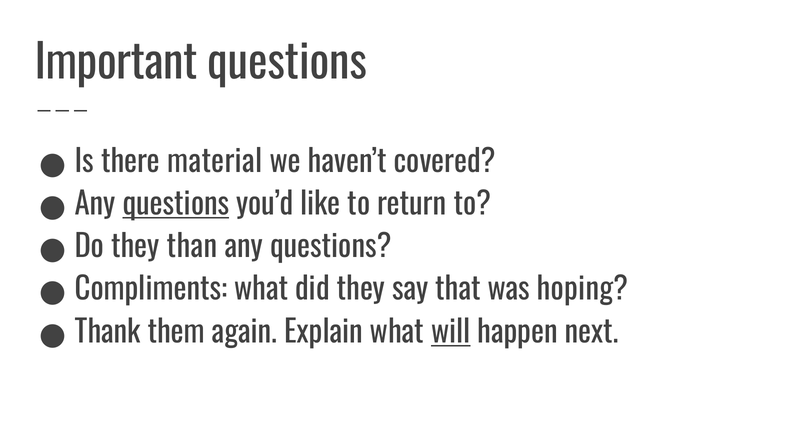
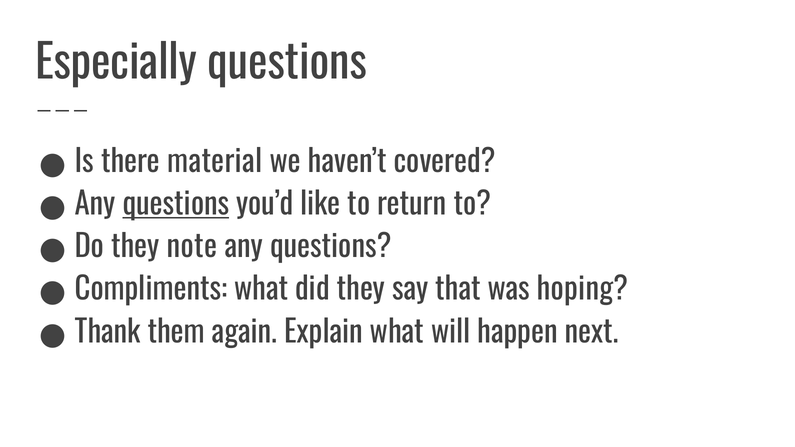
Important: Important -> Especially (116, 64)
than: than -> note (192, 247)
will underline: present -> none (451, 333)
